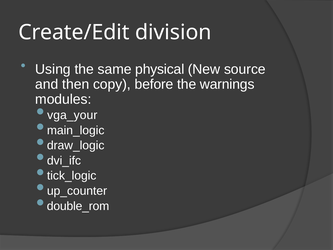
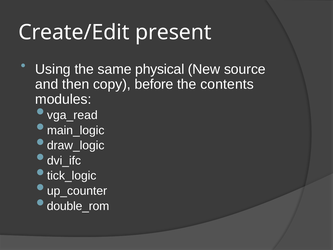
division: division -> present (173, 32)
warnings: warnings -> contents (227, 84)
vga_your: vga_your -> vga_read (72, 115)
